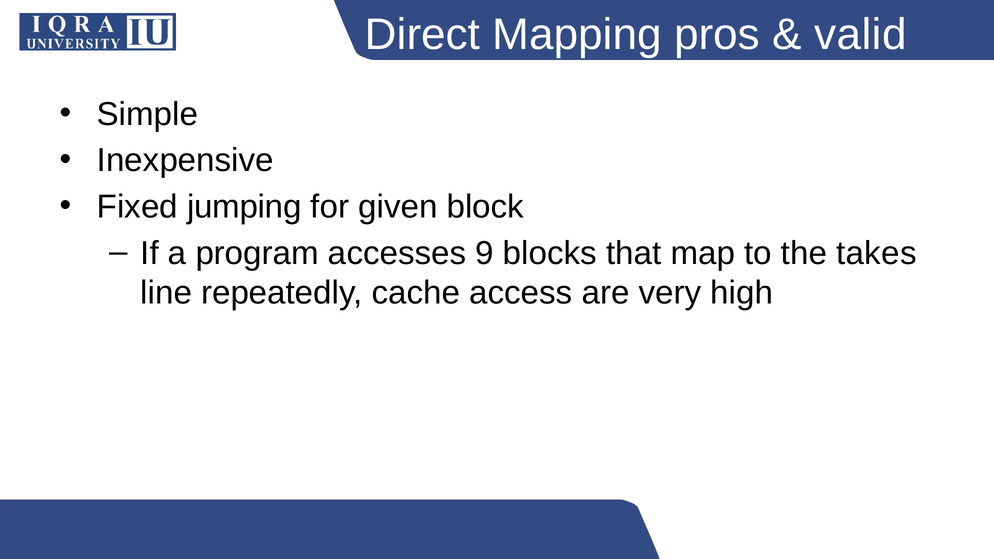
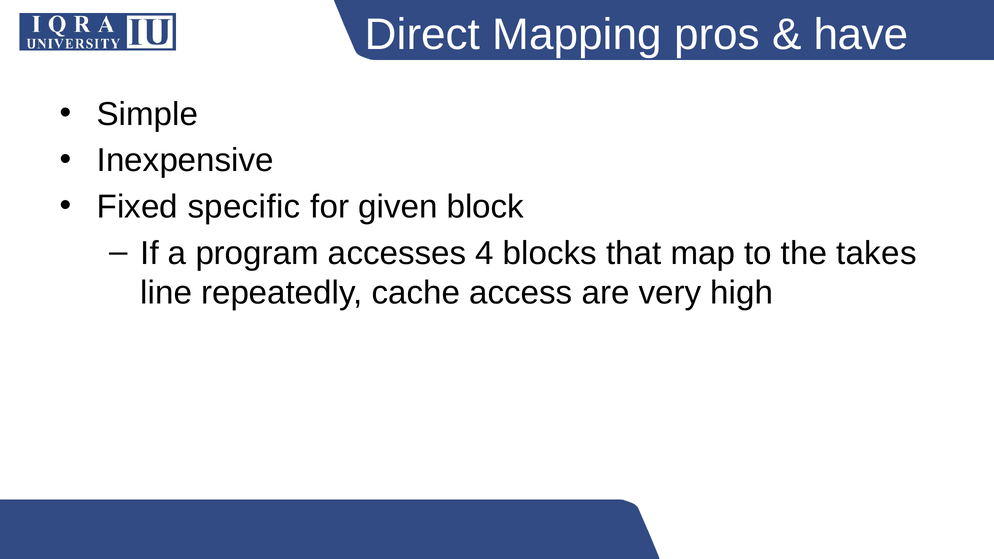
valid: valid -> have (861, 35)
jumping: jumping -> specific (244, 207)
9: 9 -> 4 (485, 253)
